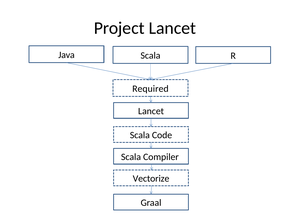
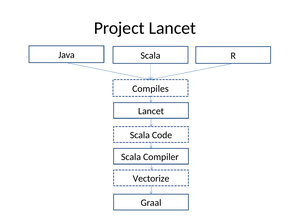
Required: Required -> Compiles (150, 89)
